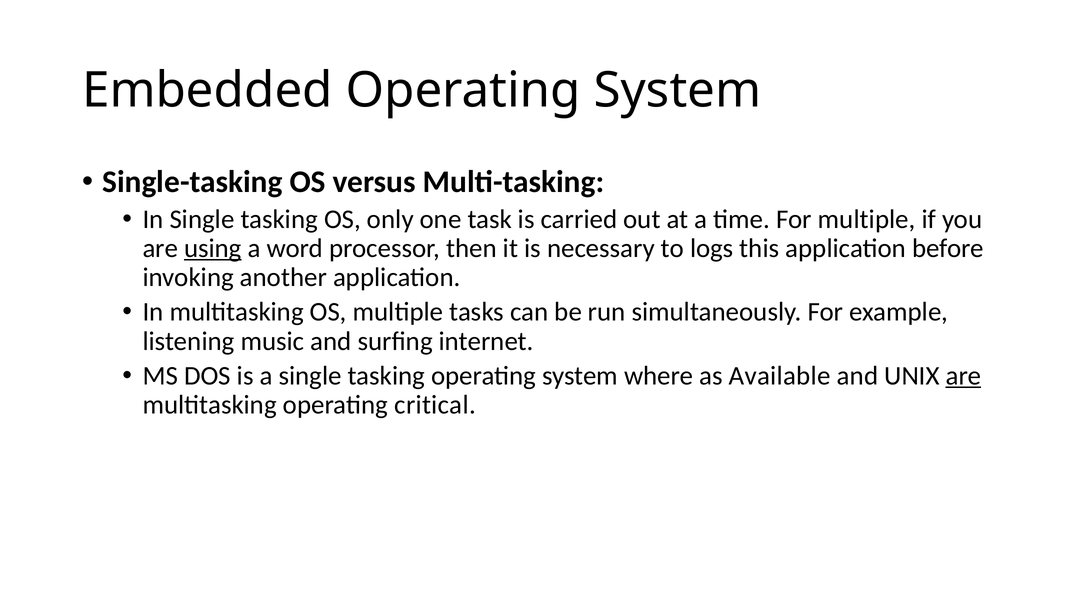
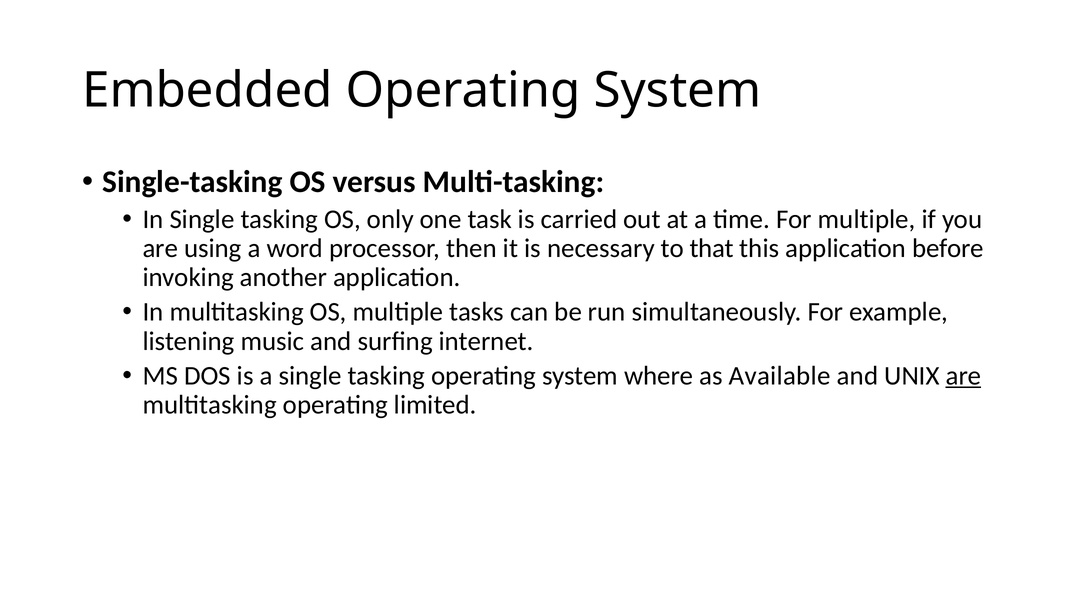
using underline: present -> none (213, 248)
logs: logs -> that (712, 248)
critical: critical -> limited (435, 405)
